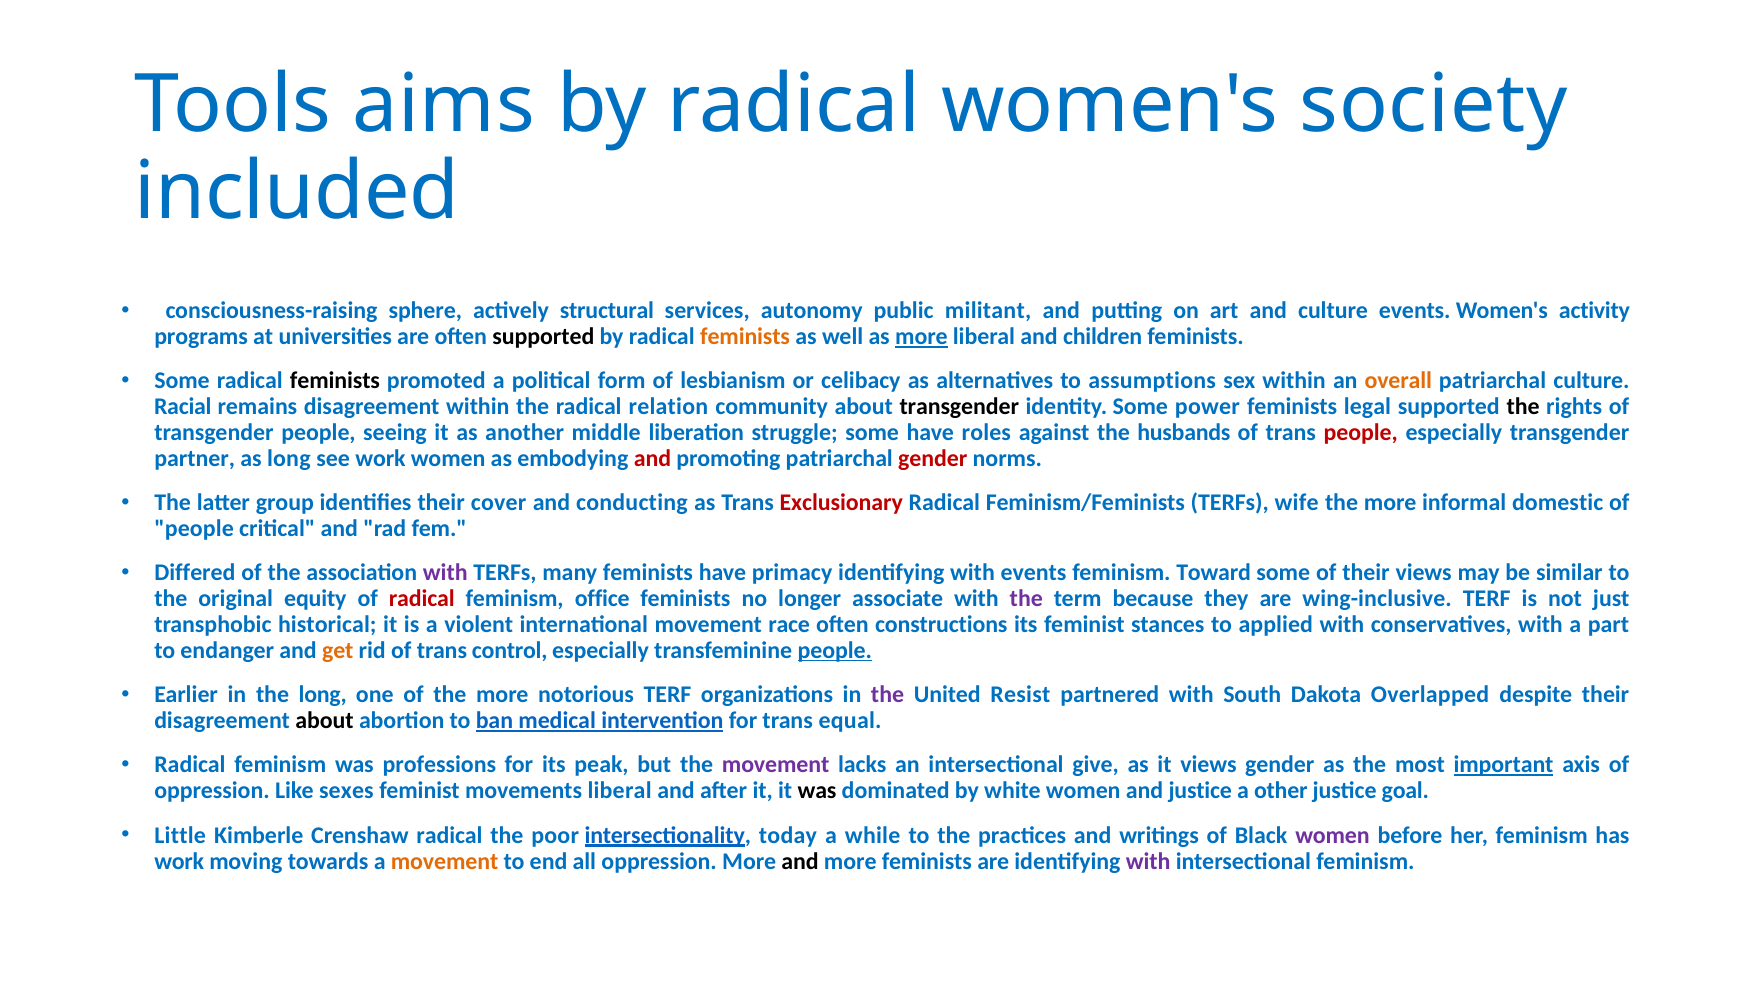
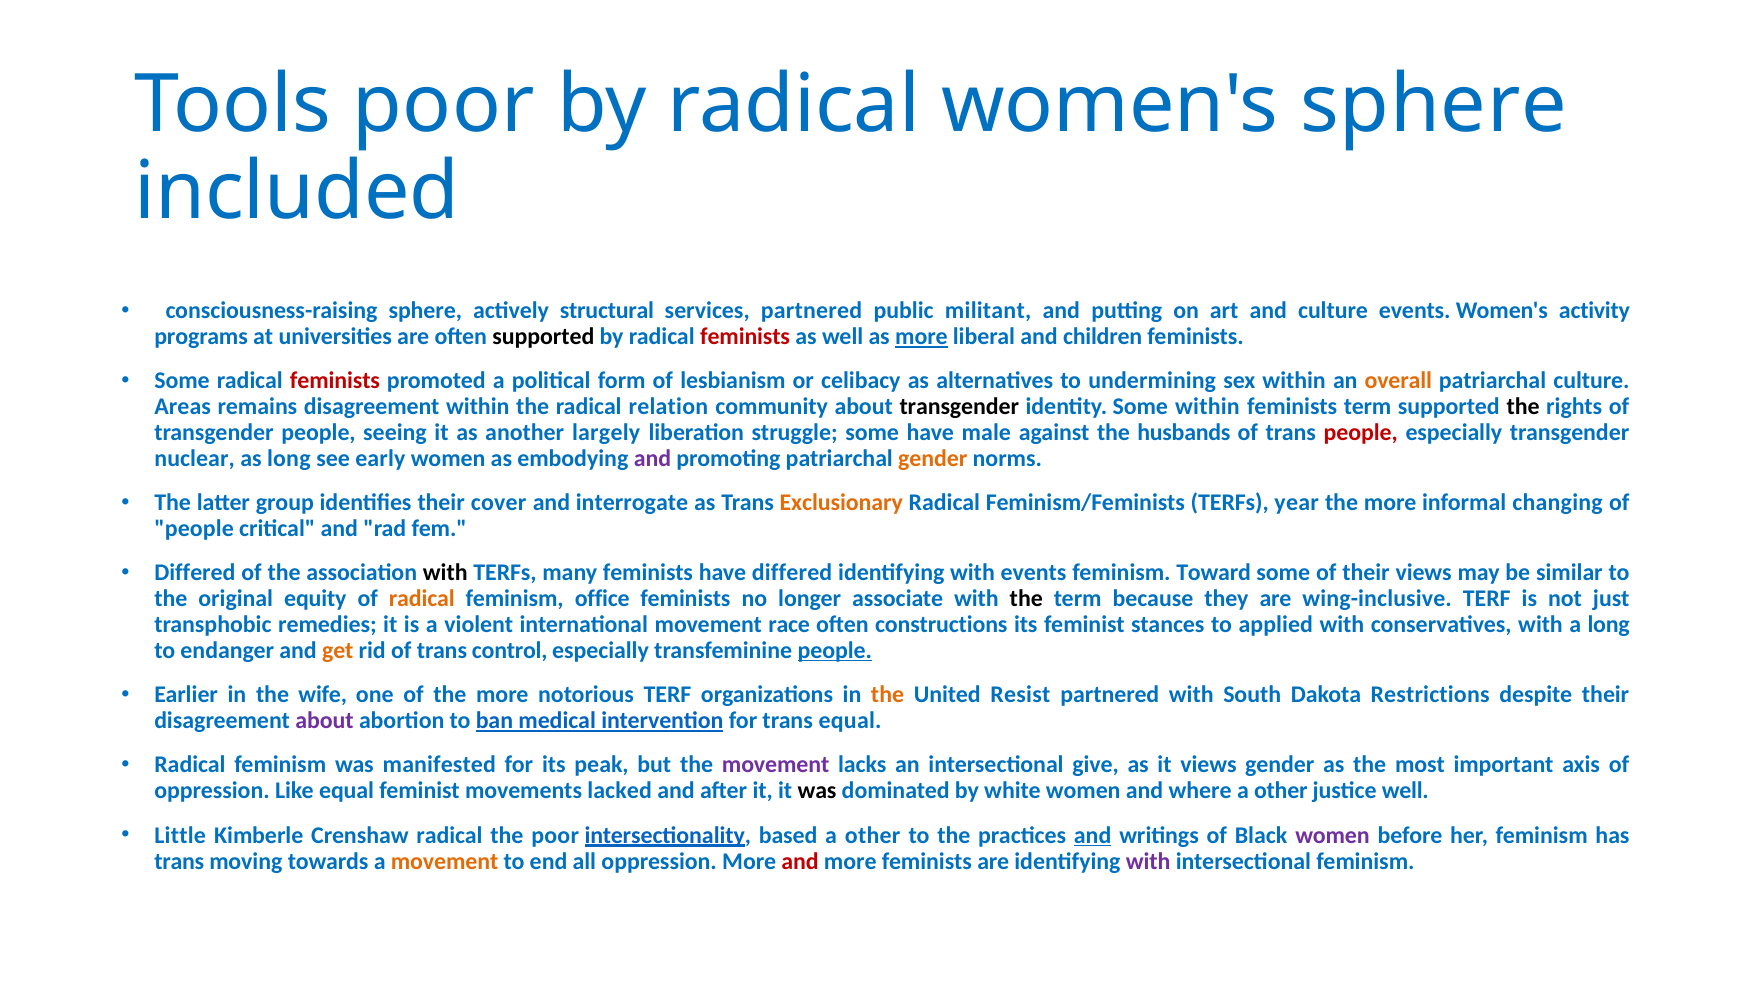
Tools aims: aims -> poor (444, 105)
women's society: society -> sphere (1434, 105)
services autonomy: autonomy -> partnered (812, 311)
feminists colour: orange -> red (745, 337)
feminists colour: black -> red (335, 381)
assumptions: assumptions -> undermining (1152, 381)
Racial: Racial -> Areas (183, 407)
Some power: power -> within (1207, 407)
feminists legal: legal -> term (1368, 407)
middle: middle -> largely (606, 433)
roles: roles -> male (986, 433)
partner: partner -> nuclear (195, 459)
see work: work -> early (380, 459)
and colour: red -> purple (652, 459)
gender colour: red -> orange (933, 459)
conducting: conducting -> interrogate (632, 503)
Exclusionary colour: red -> orange (841, 503)
wife: wife -> year (1297, 503)
domestic: domestic -> changing (1558, 503)
with colour: purple -> black (445, 573)
have primacy: primacy -> differed (792, 573)
radical colour: red -> orange (422, 599)
the colour: purple -> black (1026, 599)
historical: historical -> remedies (327, 625)
a part: part -> long (1609, 625)
the long: long -> wife (323, 695)
the colour: purple -> orange (888, 695)
Overlapped: Overlapped -> Restrictions (1430, 695)
about colour: black -> purple (324, 721)
professions: professions -> manifested (439, 765)
important underline: present -> none (1504, 765)
Like sexes: sexes -> equal (347, 791)
movements liberal: liberal -> lacked (620, 791)
and justice: justice -> where (1200, 791)
justice goal: goal -> well (1405, 791)
today: today -> based (788, 835)
while: while -> other (873, 835)
and underline: none -> present (1093, 835)
work: work -> trans (179, 861)
and colour: black -> red (800, 861)
